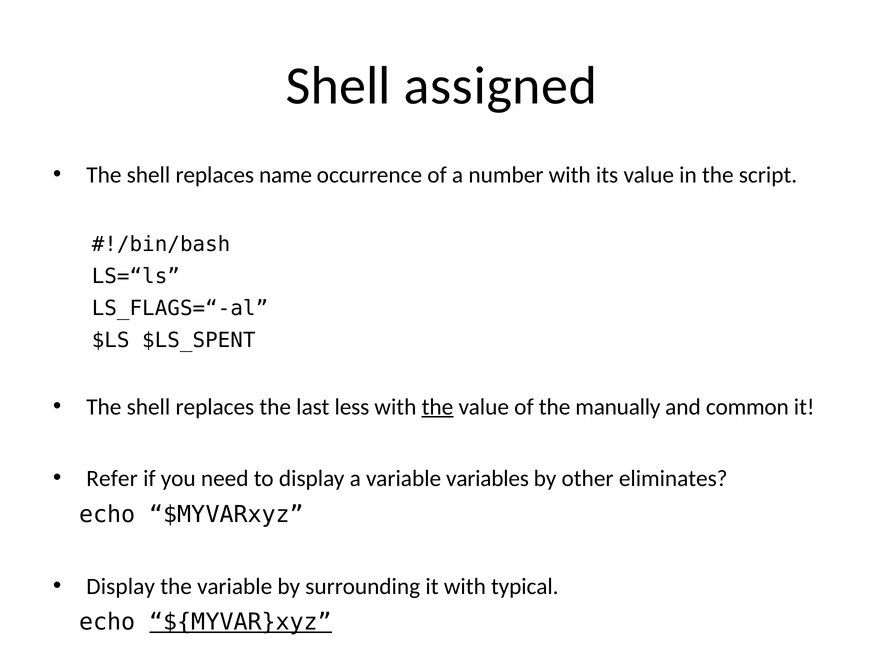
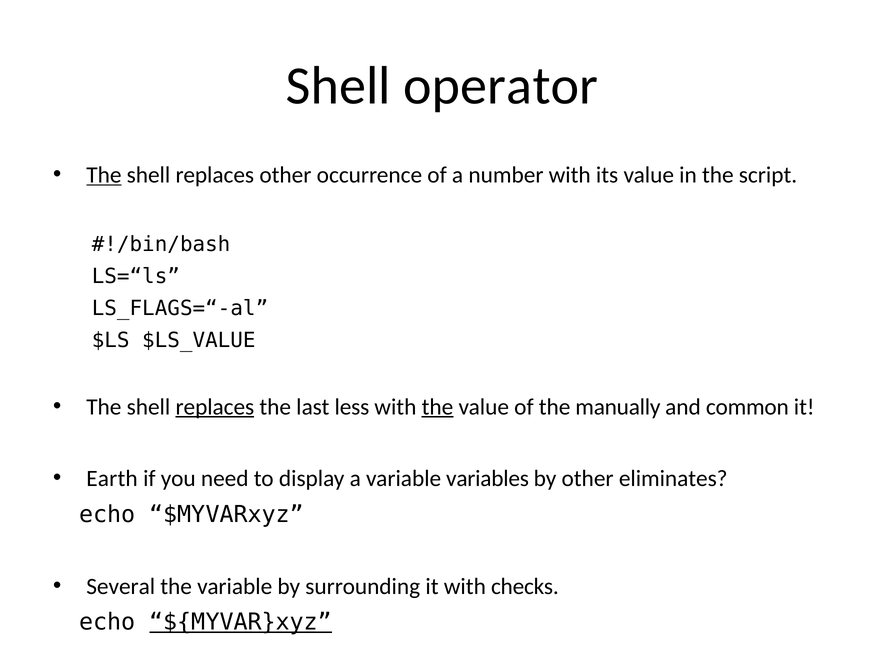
assigned: assigned -> operator (501, 86)
The underline: none -> present (104, 175)
replaces name: name -> other (285, 175)
$LS_SPENT: $LS_SPENT -> $LS_VALUE (199, 340)
replaces underline: none -> present (215, 407)
Refer: Refer -> Earth (112, 478)
Display: Display -> Several (121, 586)
typical: typical -> checks (525, 586)
